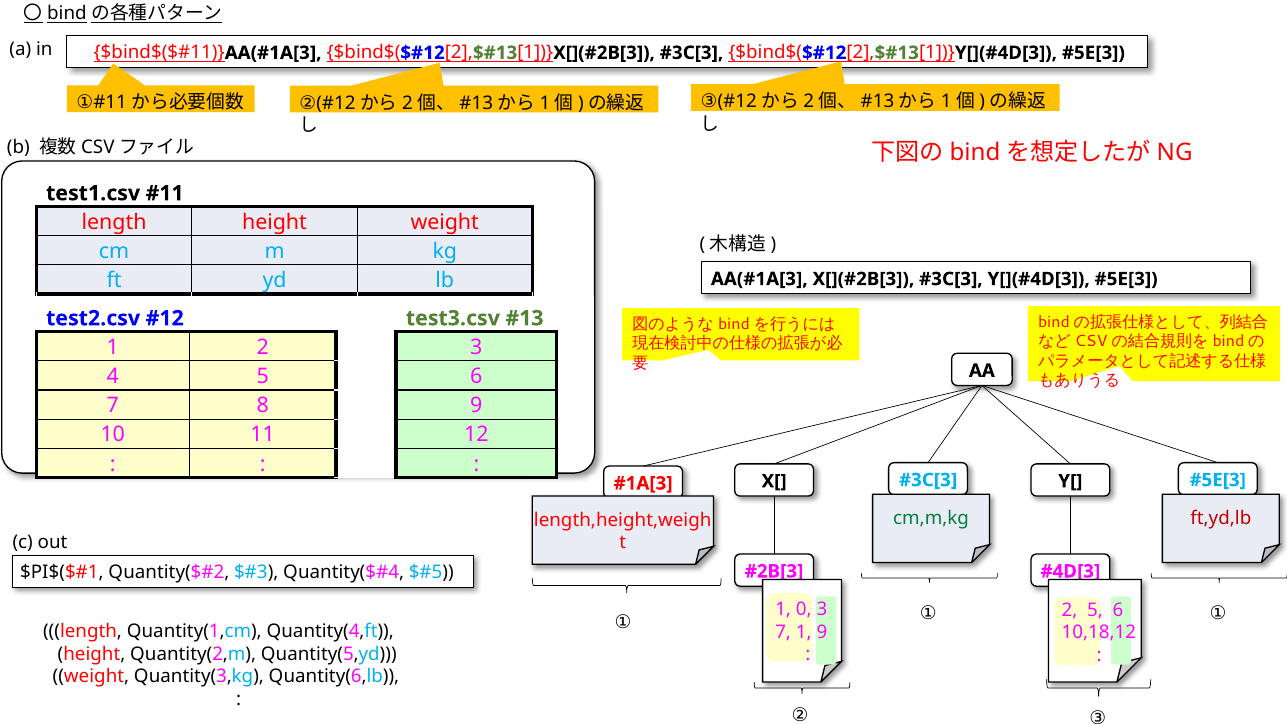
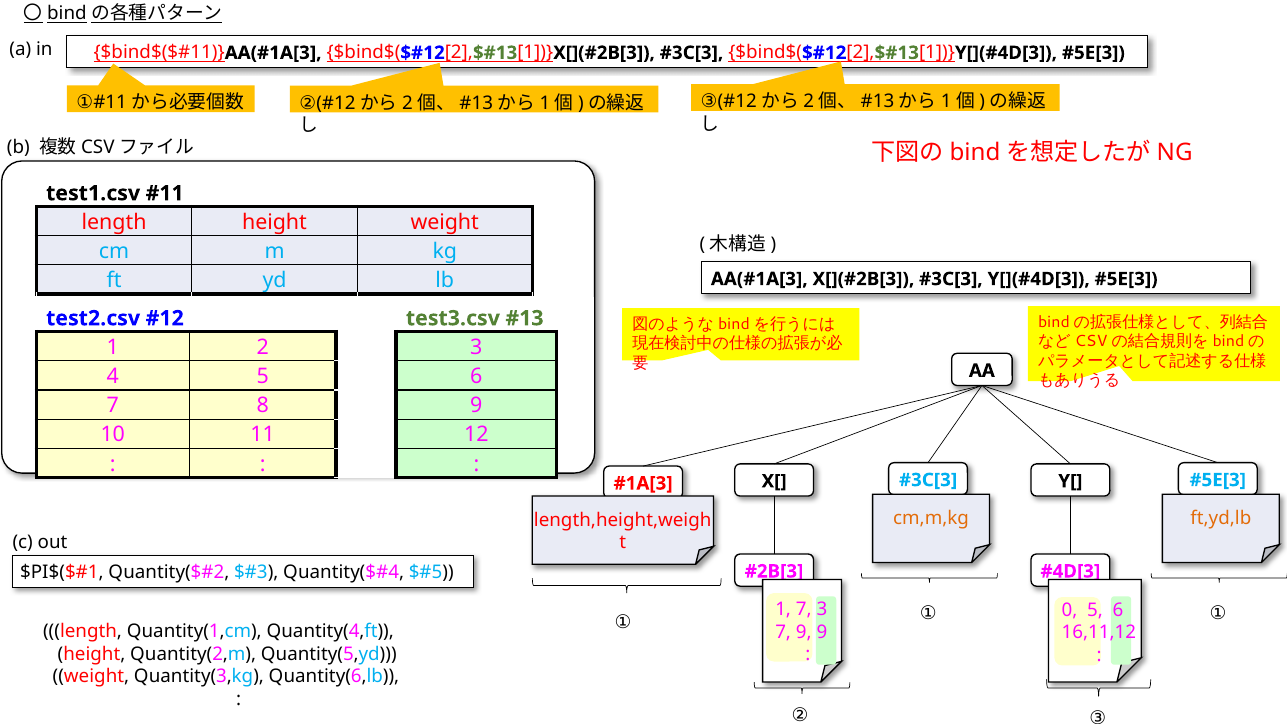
cm,m,kg colour: green -> orange (931, 518)
ft,yd,lb colour: red -> orange (1221, 518)
1 0: 0 -> 7 (804, 609)
2: 2 -> 0 (1069, 610)
7 1: 1 -> 9 (804, 632)
10,18,12: 10,18,12 -> 16,11,12 (1099, 632)
